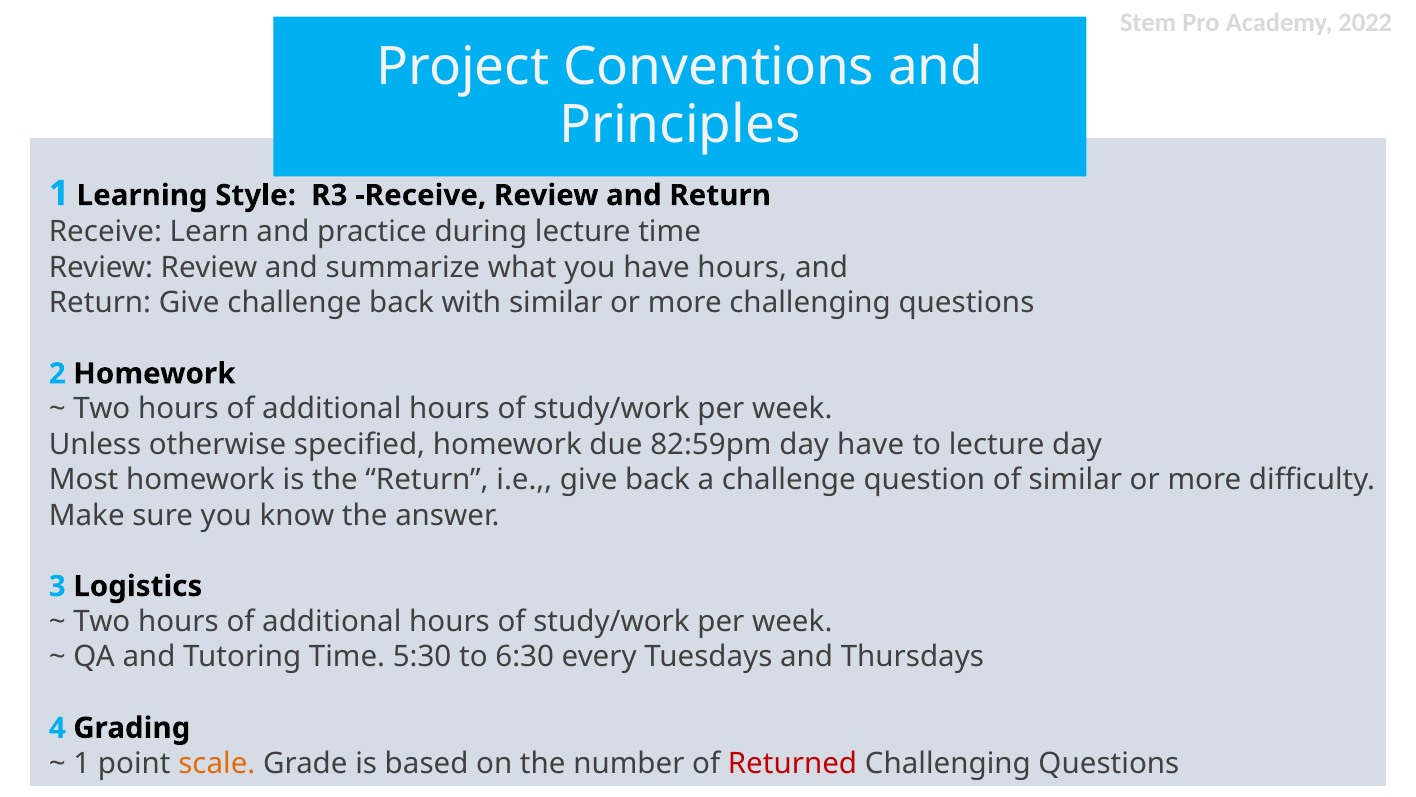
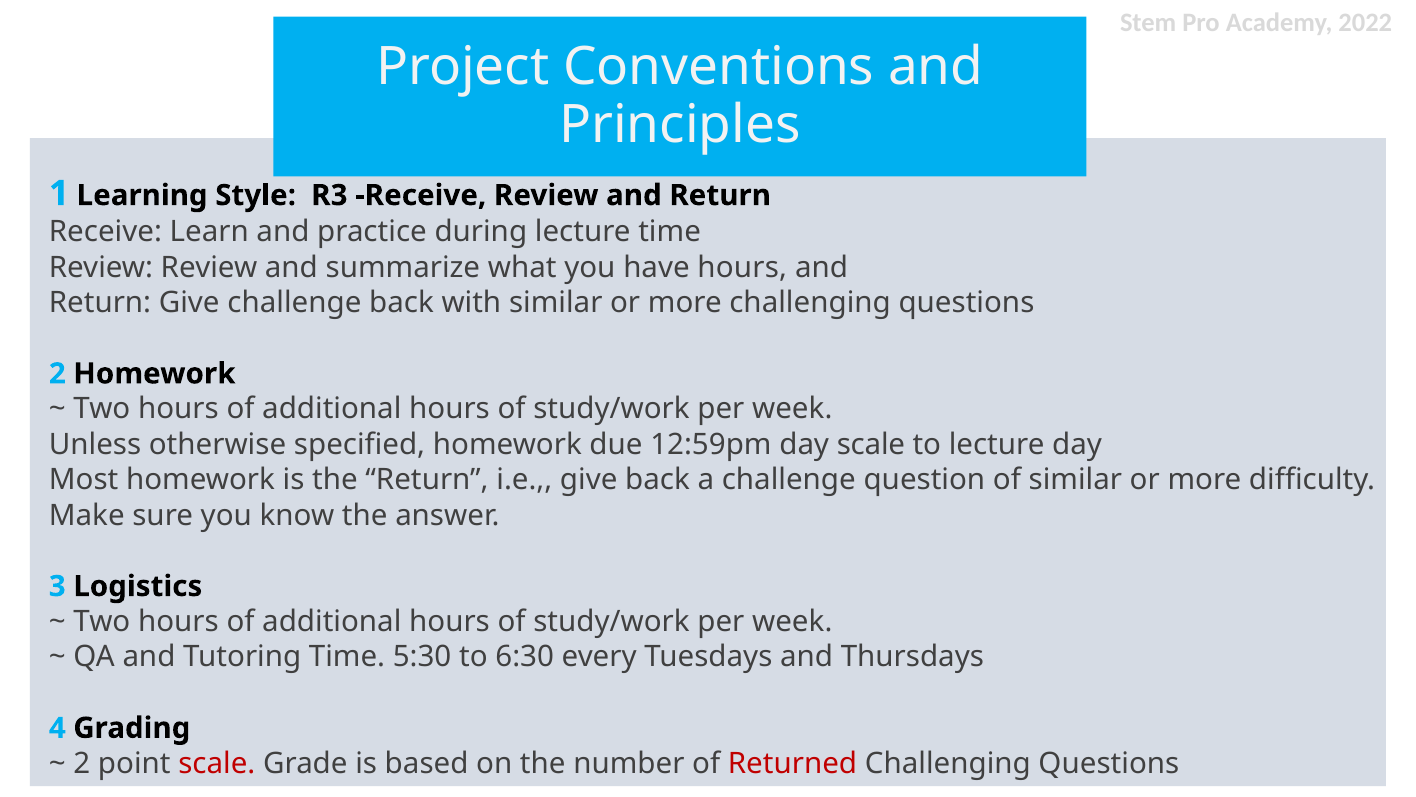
82:59pm: 82:59pm -> 12:59pm (711, 444)
day have: have -> scale (871, 444)
1: 1 -> 2 (82, 763)
scale colour: orange -> red (217, 763)
